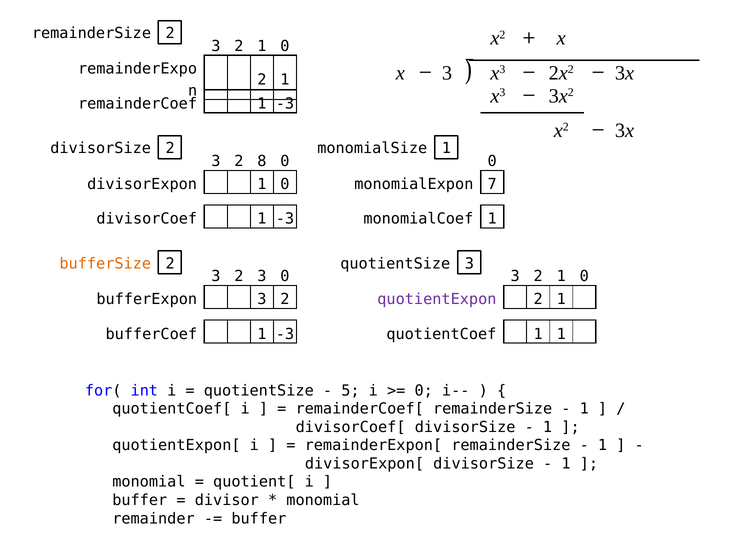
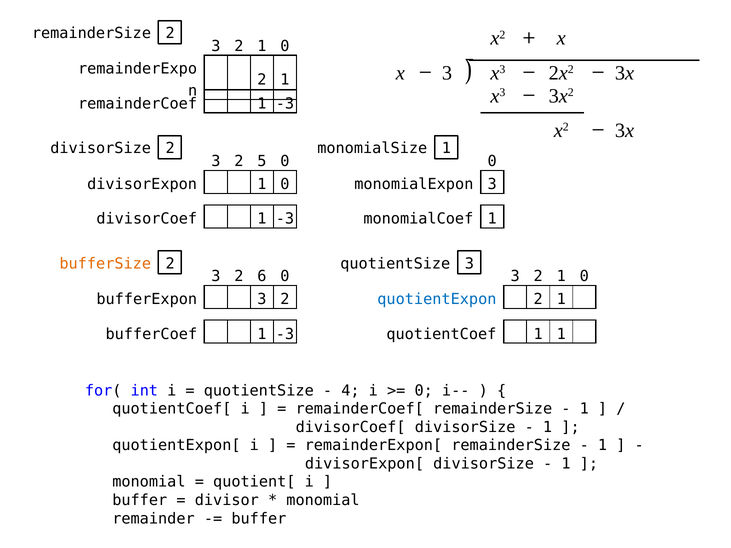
8: 8 -> 5 (262, 161)
monomialExpon 7: 7 -> 3 (492, 184)
3 2 3: 3 -> 6 (262, 277)
quotientExpon colour: purple -> blue (437, 300)
5: 5 -> 4 (350, 391)
